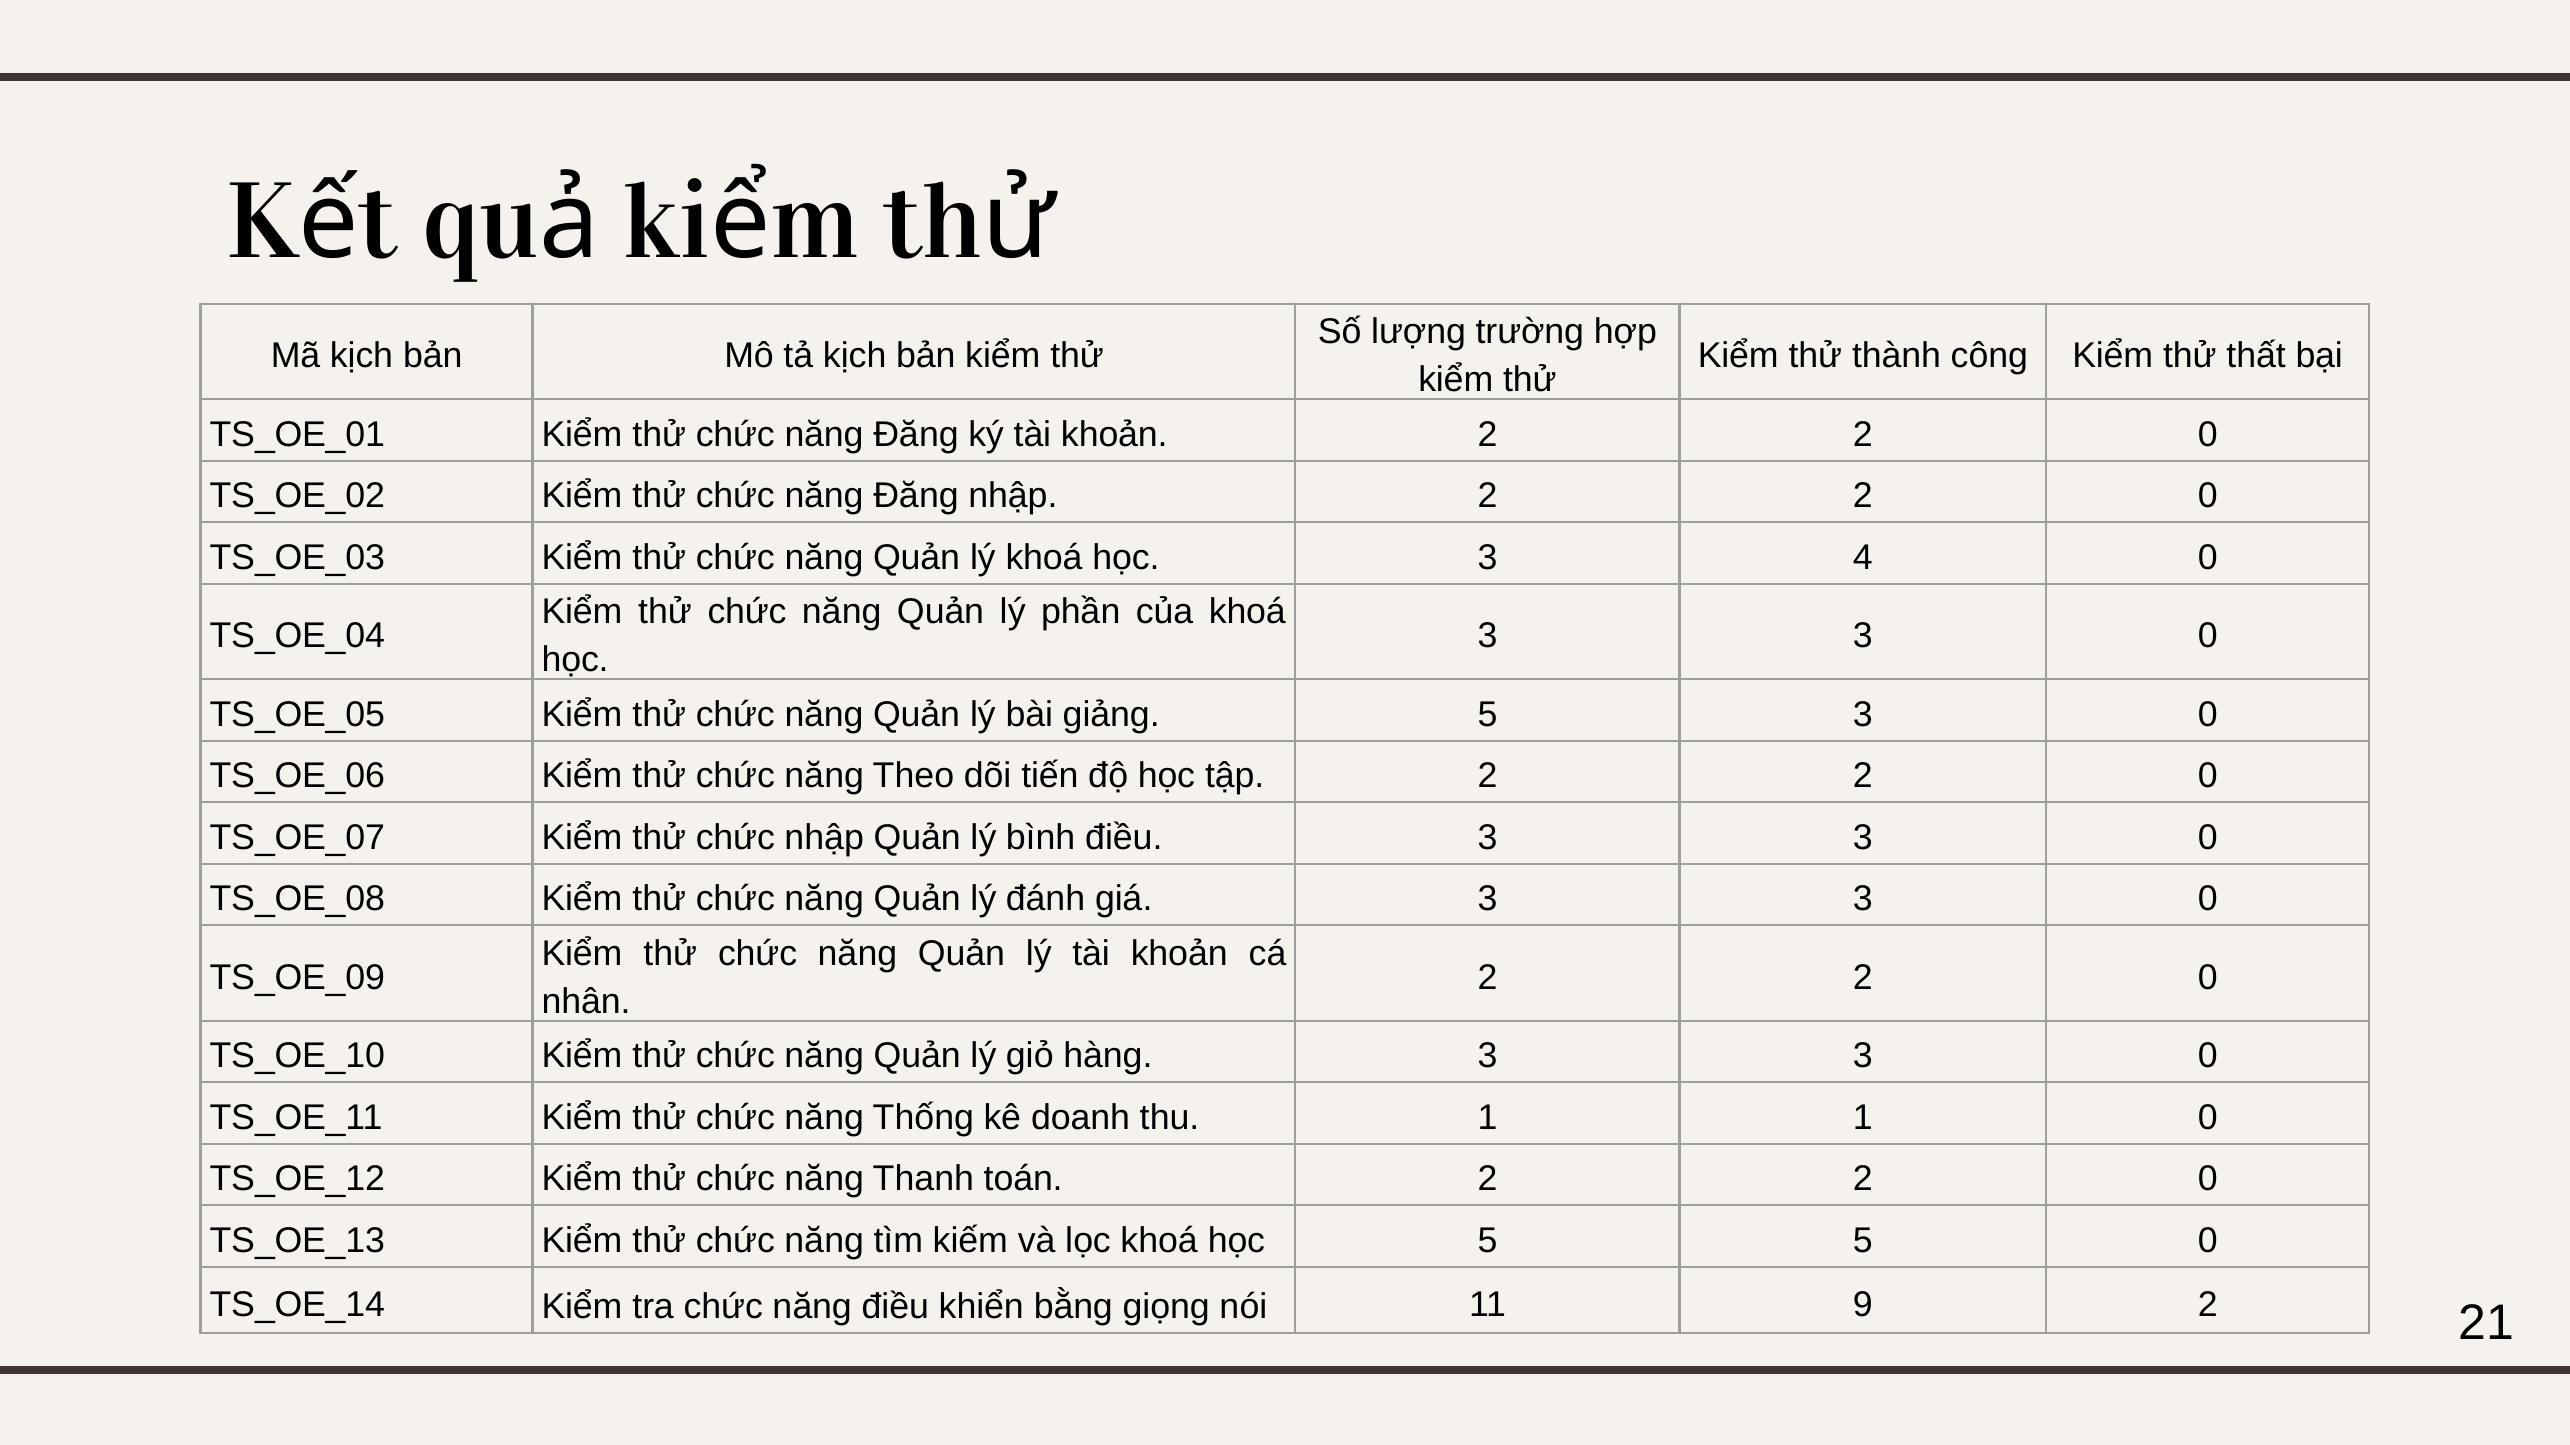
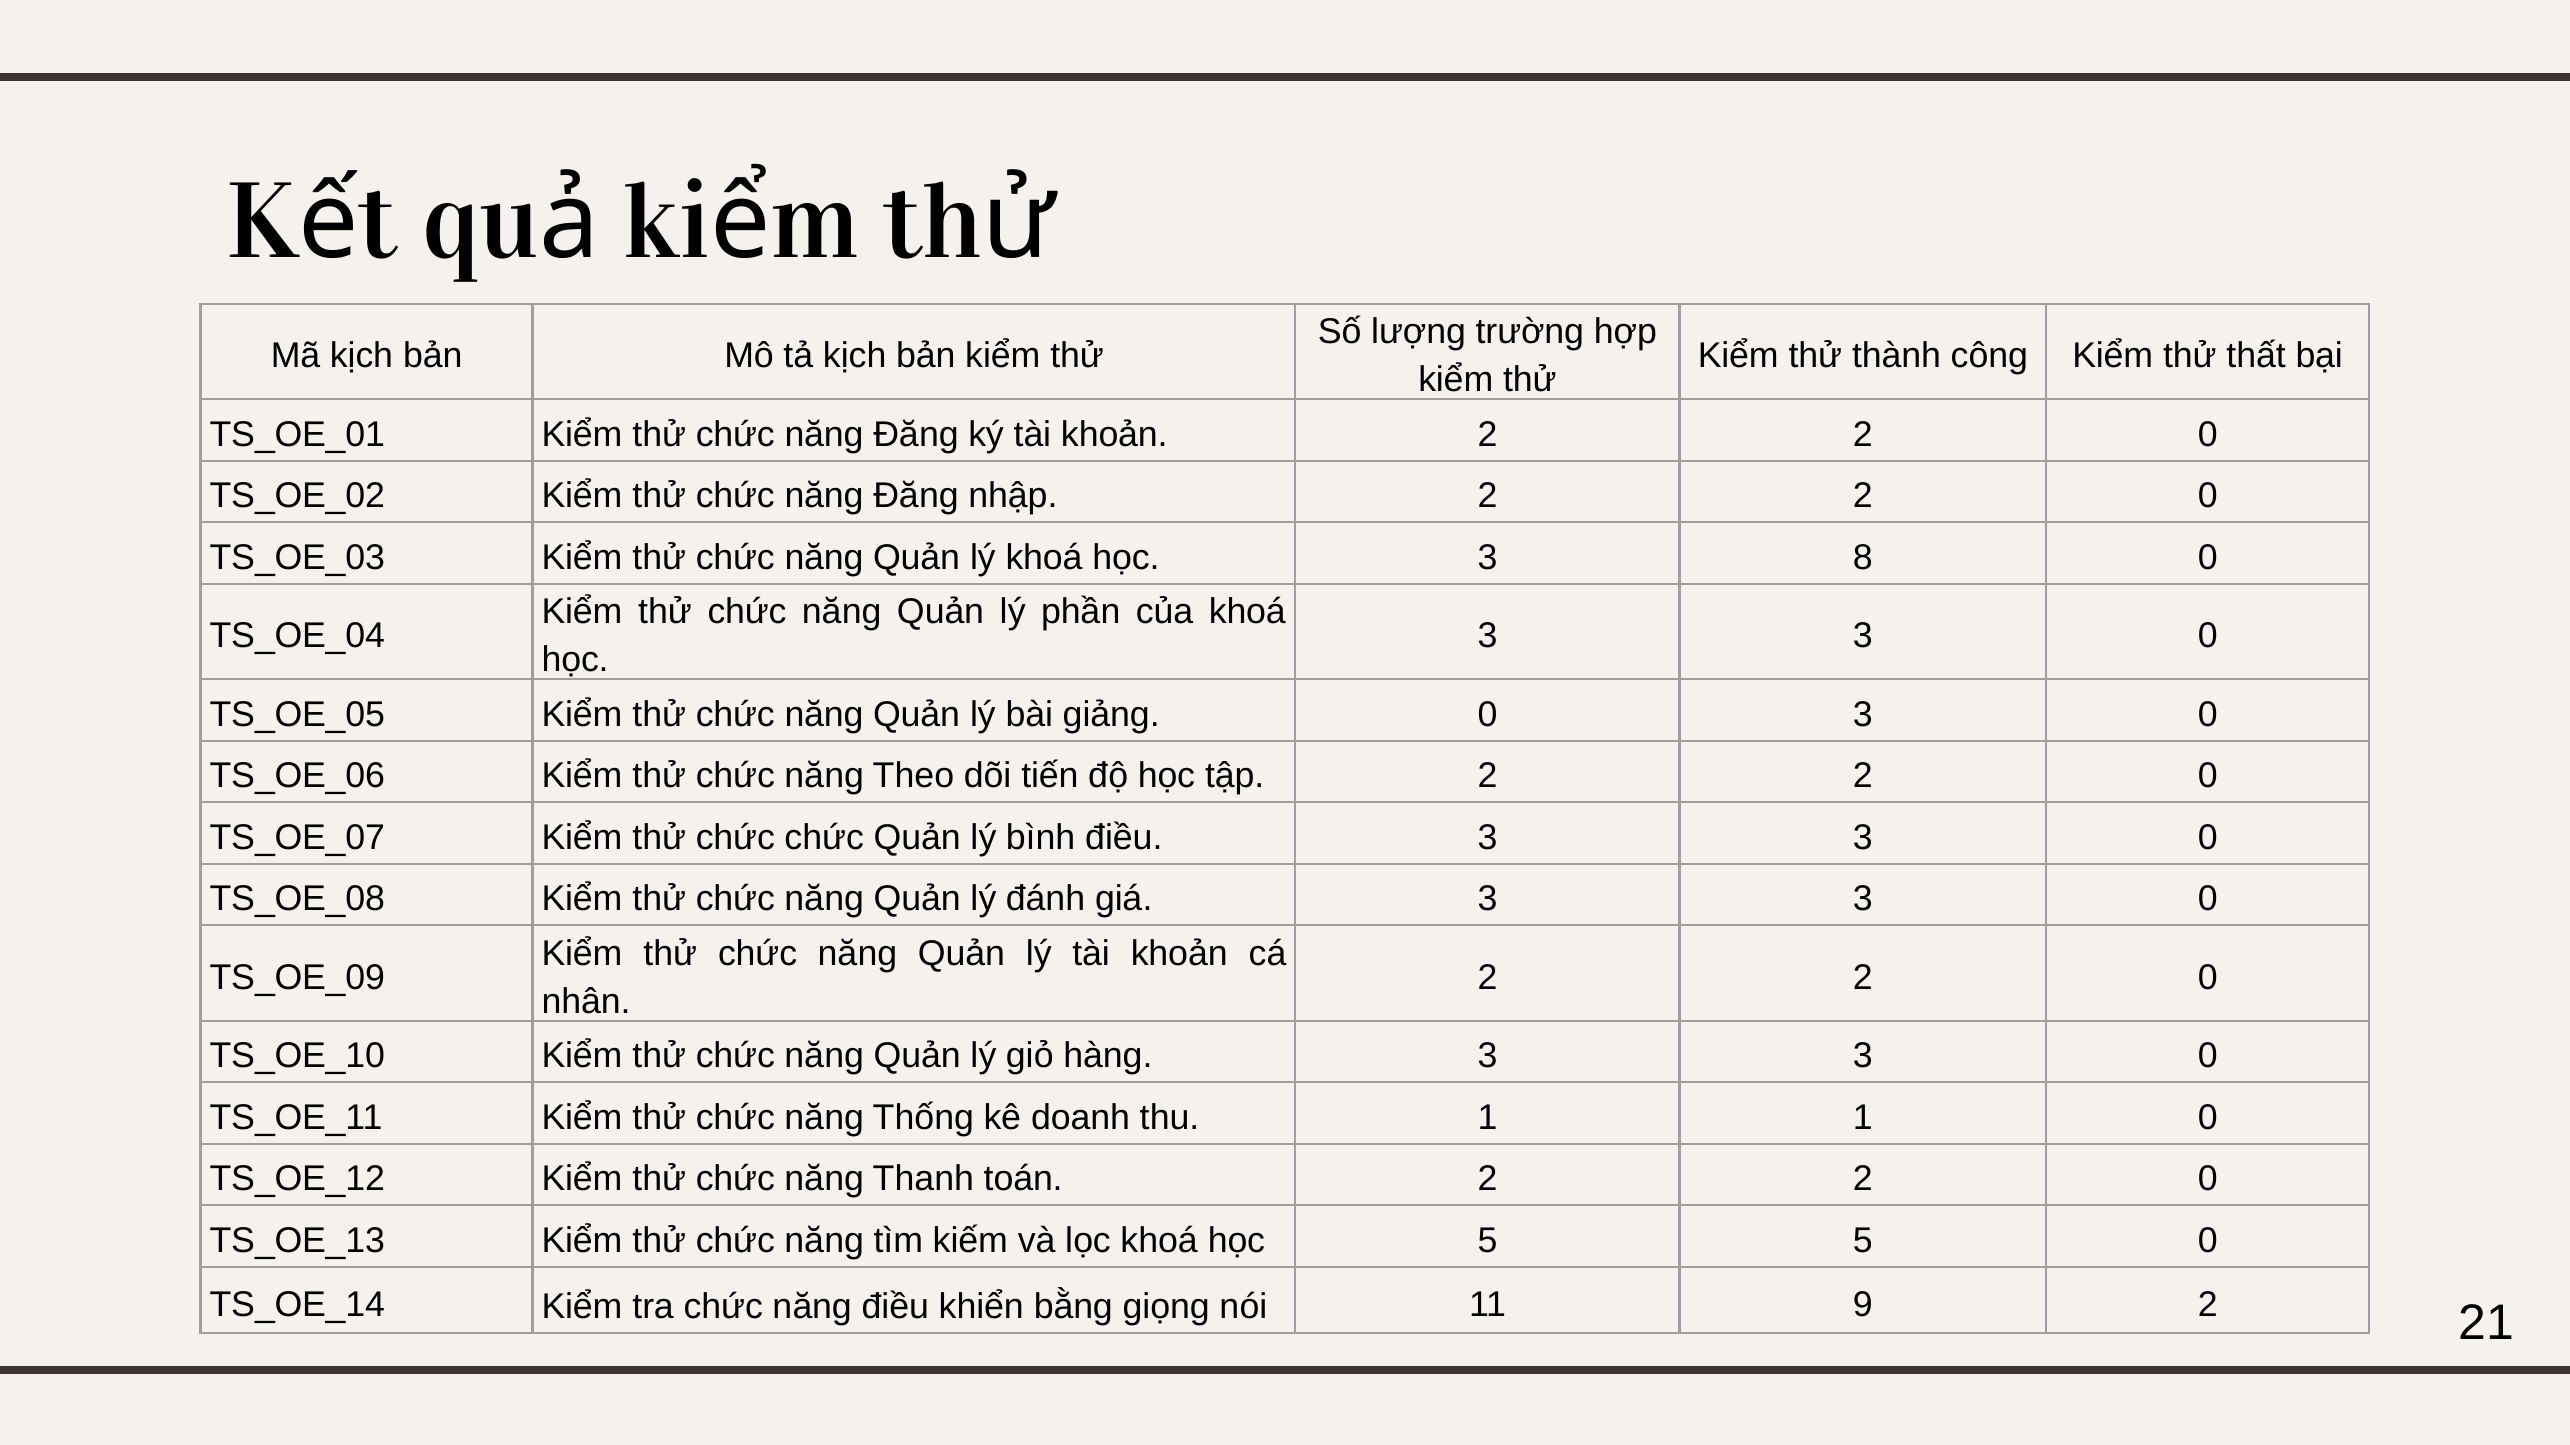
4: 4 -> 8 (1863, 558)
giảng 5: 5 -> 0 (1487, 715)
chức nhập: nhập -> chức (824, 838)
